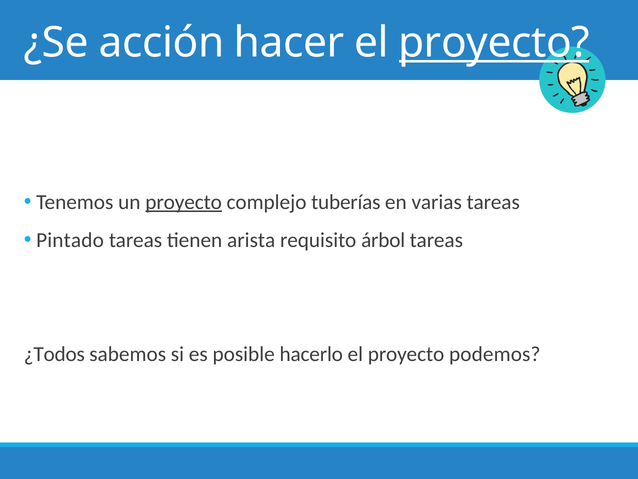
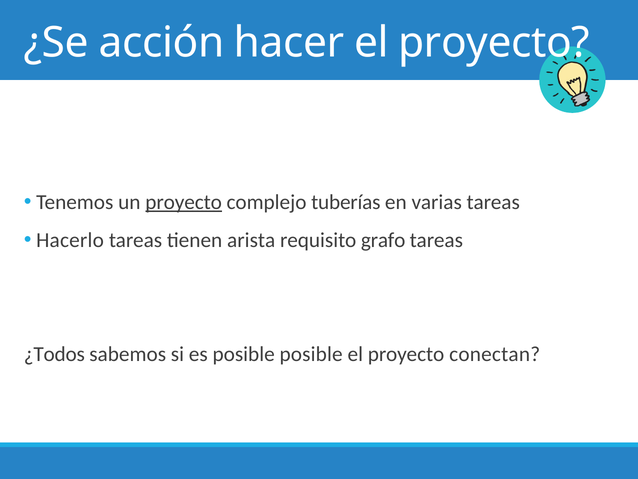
proyecto underline: present -> none (494, 43)
Pintado: Pintado -> Hacerlo (70, 240)
árbol: árbol -> grafo (383, 240)
posible hacerlo: hacerlo -> posible (311, 354)
podemos: podemos -> conectan (495, 354)
